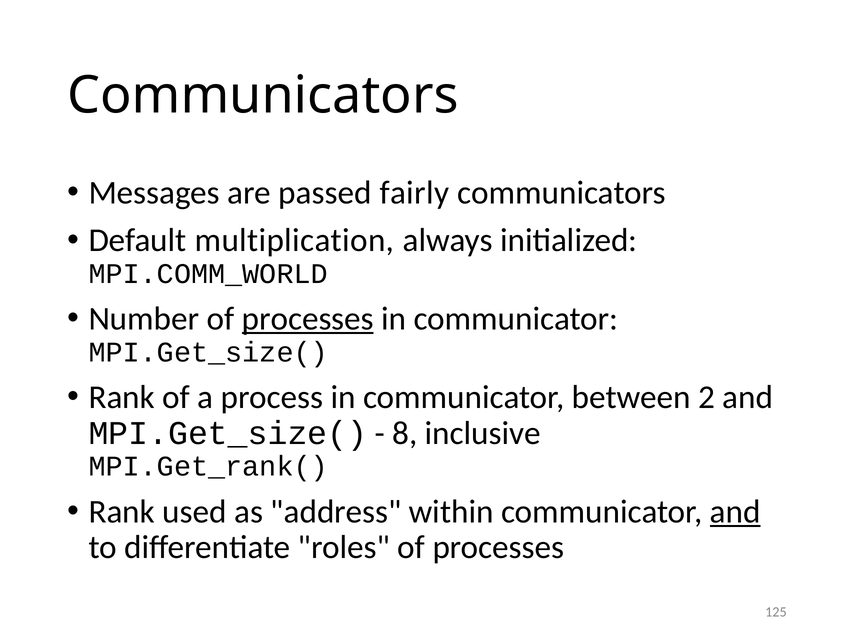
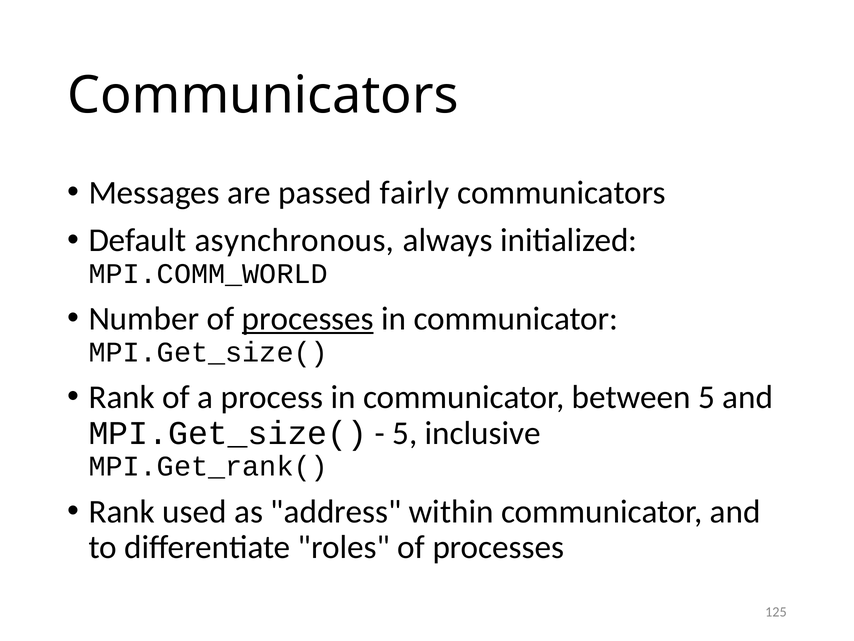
multiplication: multiplication -> asynchronous (294, 240)
between 2: 2 -> 5 (707, 397)
8: 8 -> 5 (405, 433)
and underline: present -> none (735, 511)
